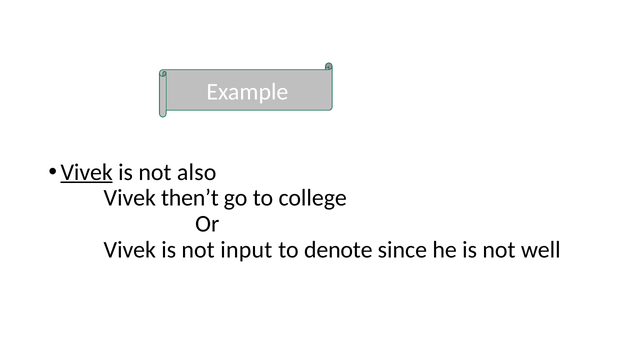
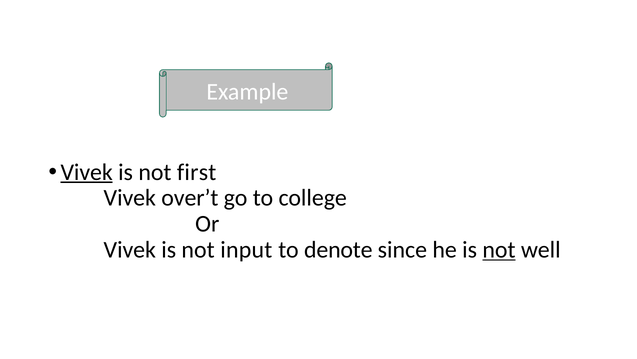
also: also -> first (197, 172)
then’t: then’t -> over’t (190, 198)
not underline: none -> present (499, 249)
